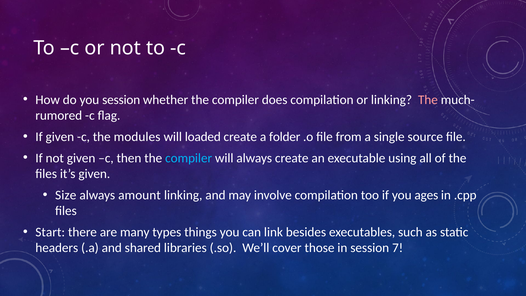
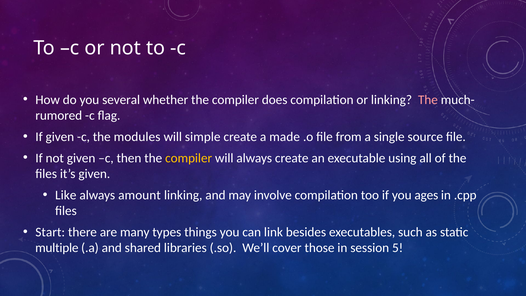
you session: session -> several (121, 100)
loaded: loaded -> simple (203, 137)
folder: folder -> made (285, 137)
compiler colour: light blue -> yellow (189, 158)
Size: Size -> Like (66, 195)
headers: headers -> multiple (57, 248)
7: 7 -> 5 (398, 248)
